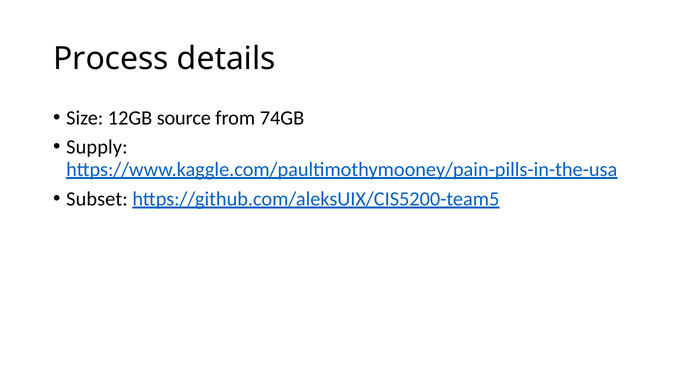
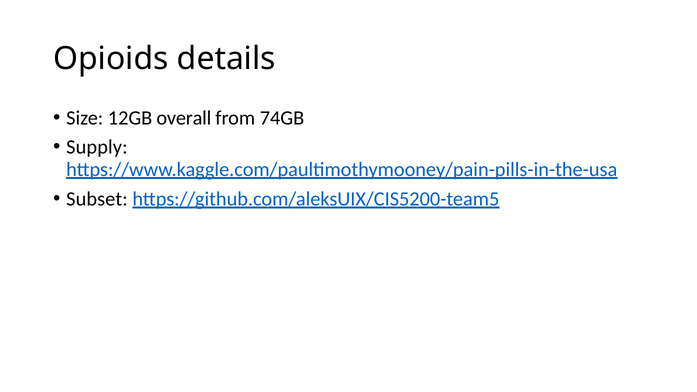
Process: Process -> Opioids (111, 59)
source: source -> overall (184, 118)
